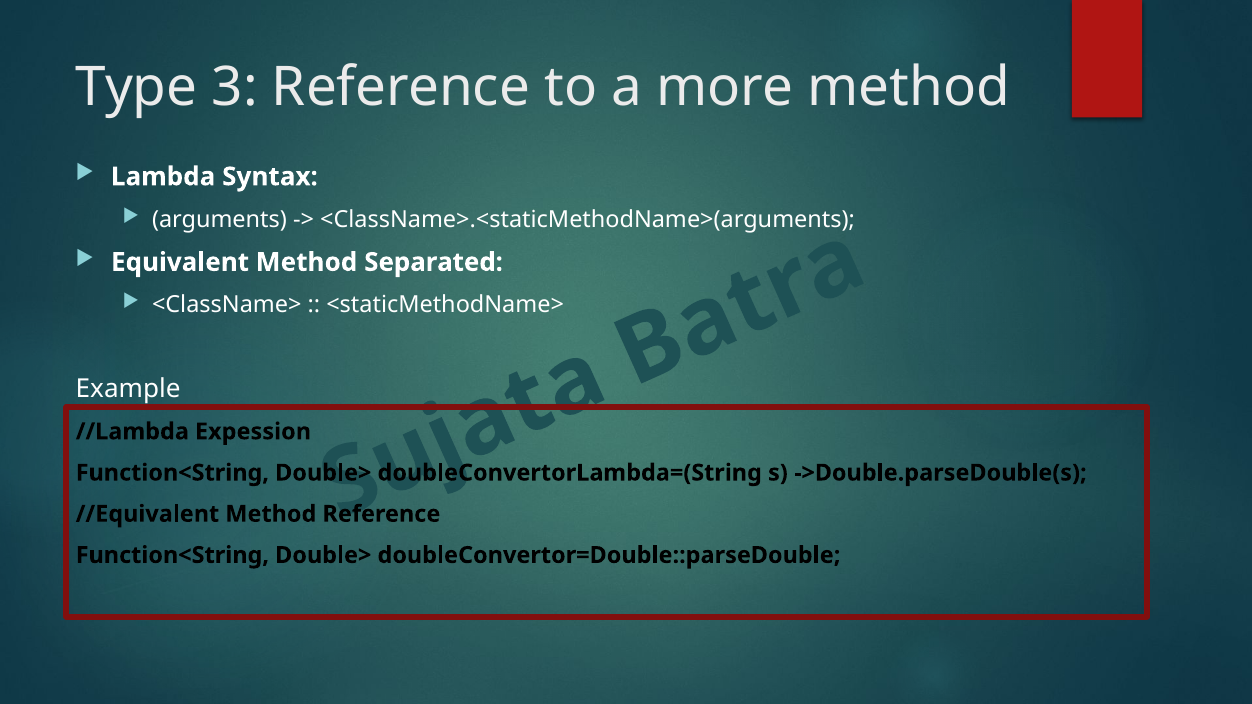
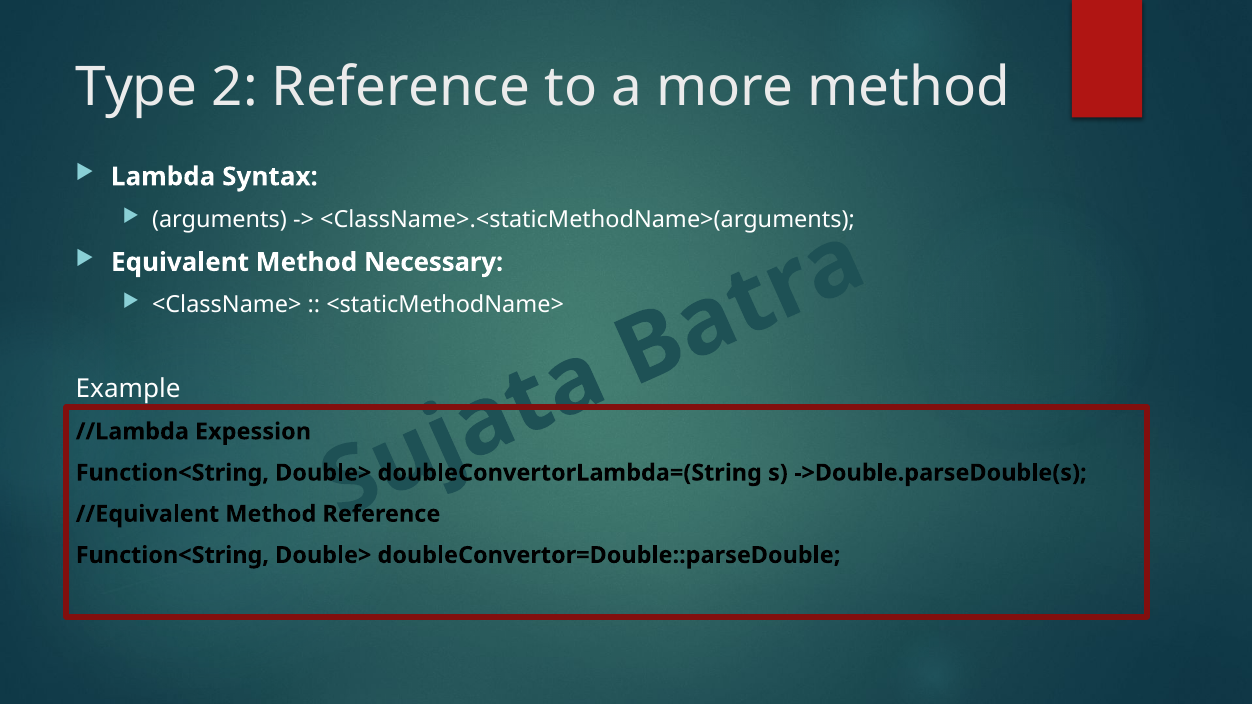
3: 3 -> 2 (235, 88)
Separated: Separated -> Necessary (434, 262)
